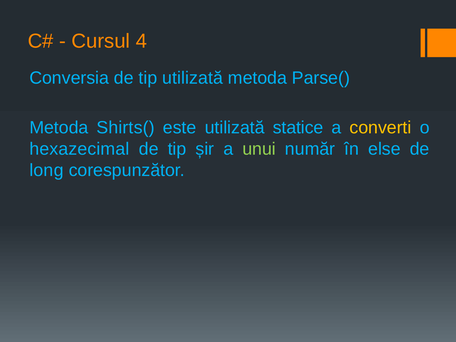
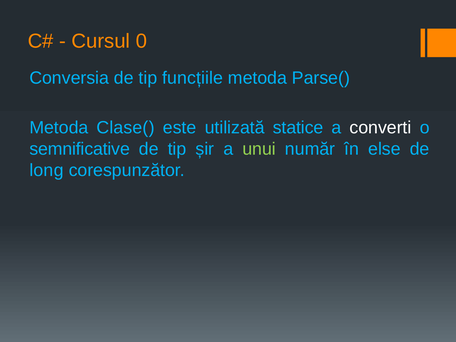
4: 4 -> 0 (141, 41)
tip utilizată: utilizată -> funcțiile (193, 78)
Shirts(: Shirts( -> Clase( (126, 128)
converti colour: yellow -> white (381, 128)
hexazecimal: hexazecimal -> semnificative (80, 149)
